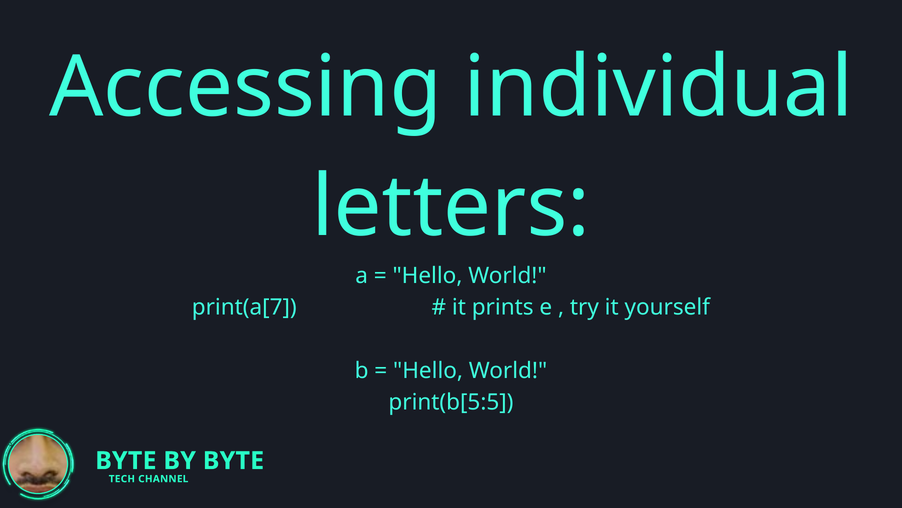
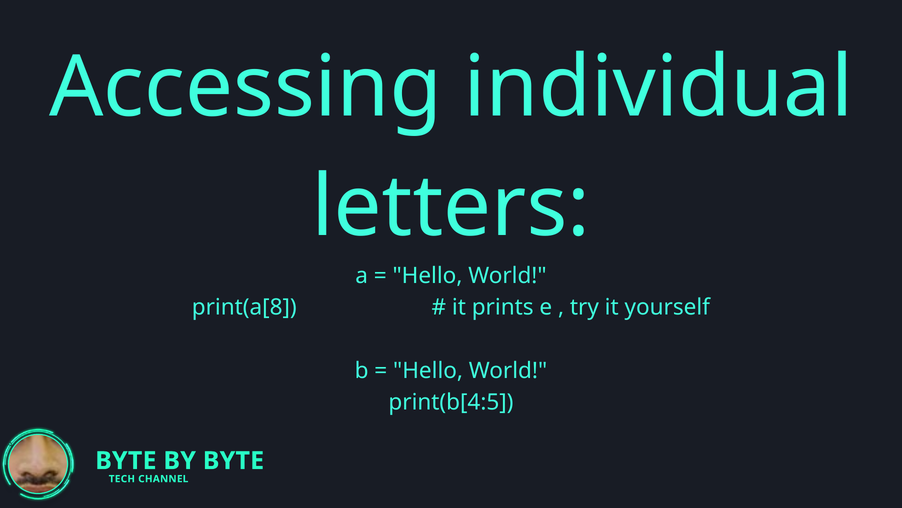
print(a[7: print(a[7 -> print(a[8 (244, 307)
print(b[5:5: print(b[5:5 -> print(b[4:5 (451, 402)
